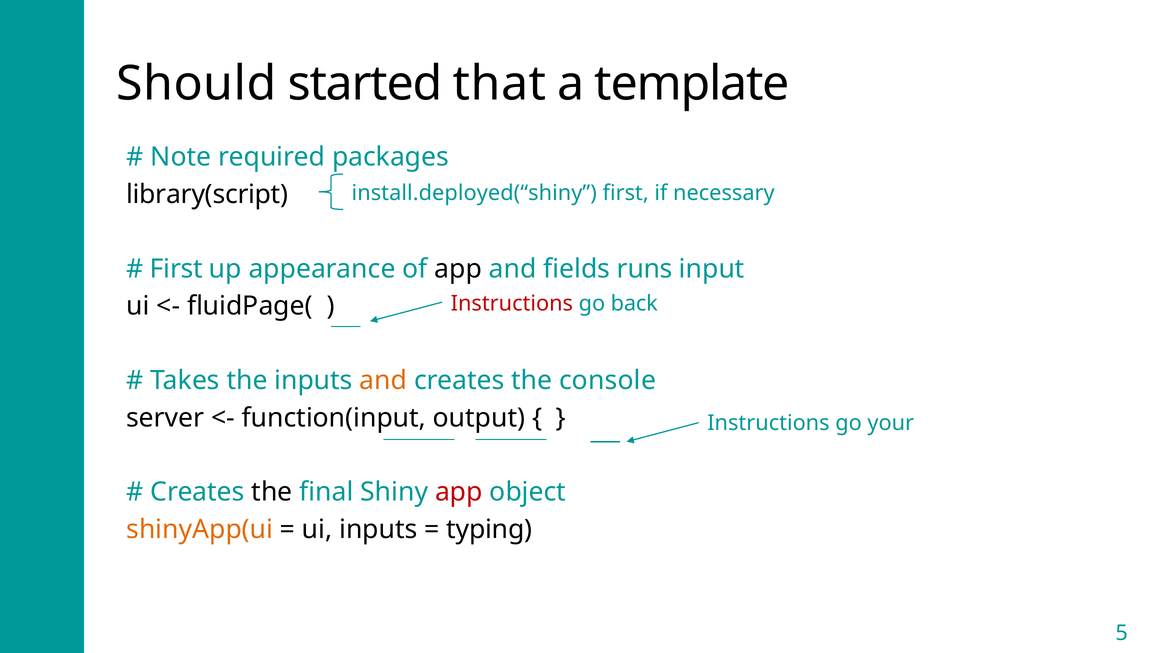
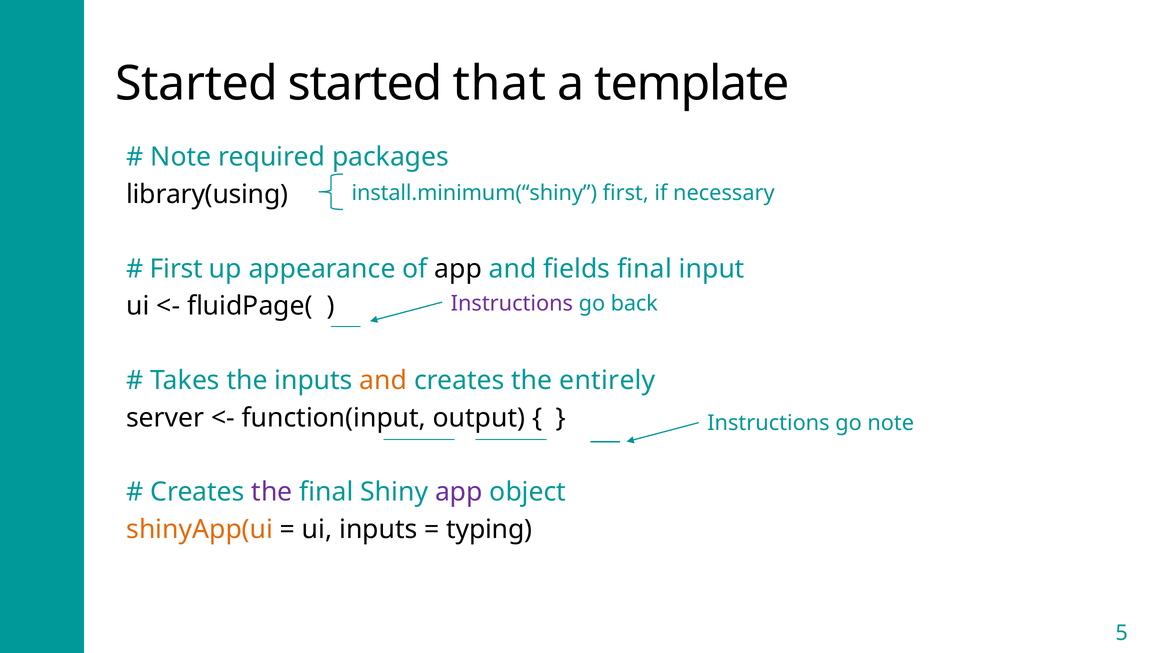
Should: Should -> Started (197, 84)
install.deployed(“shiny: install.deployed(“shiny -> install.minimum(“shiny (474, 193)
library(script: library(script -> library(using (207, 194)
fields runs: runs -> final (644, 269)
Instructions colour: red -> purple (512, 303)
console: console -> entirely (607, 381)
go your: your -> note (891, 423)
the colour: black -> purple (272, 492)
app colour: red -> purple (459, 492)
